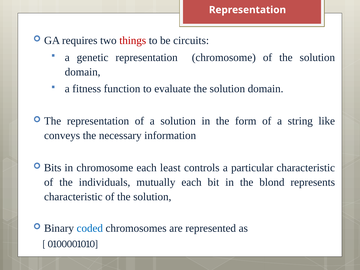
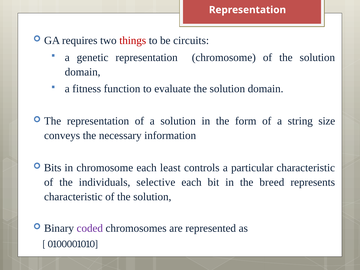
like: like -> size (327, 121)
mutually: mutually -> selective (156, 182)
blond: blond -> breed (272, 182)
coded colour: blue -> purple (90, 228)
